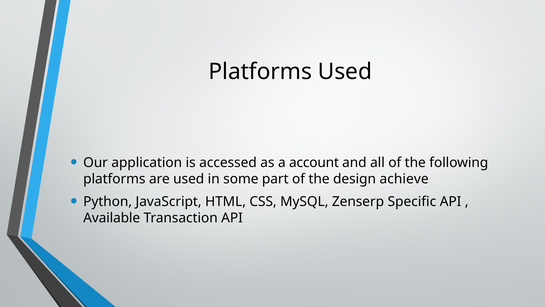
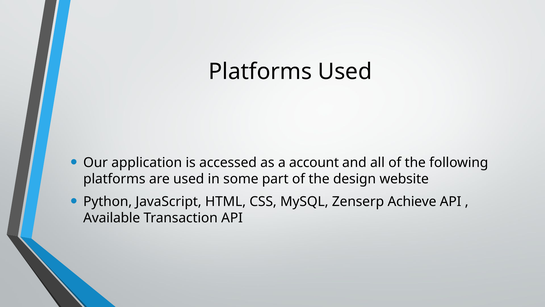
achieve: achieve -> website (404, 179)
Specific: Specific -> Achieve (412, 201)
